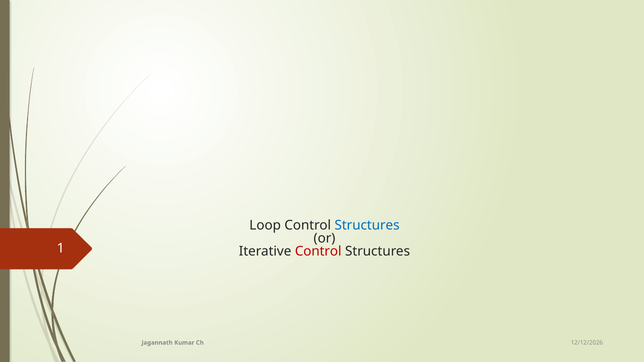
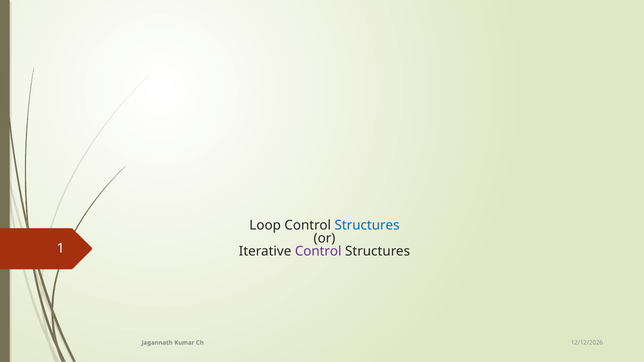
Control colour: red -> purple (318, 251)
